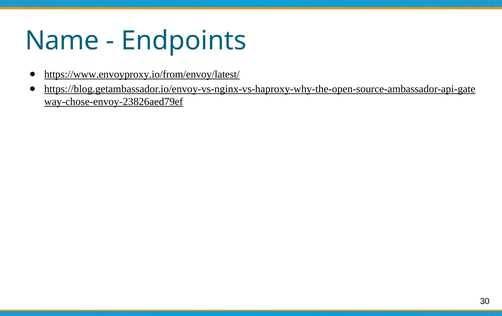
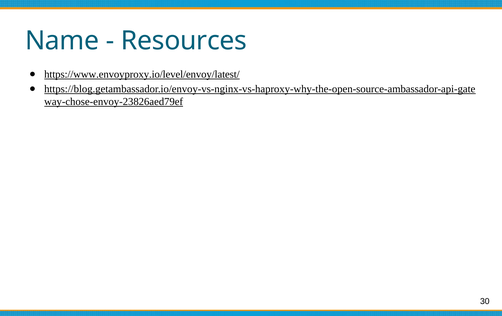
Endpoints: Endpoints -> Resources (184, 41)
https://www.envoyproxy.io/from/envoy/latest/: https://www.envoyproxy.io/from/envoy/latest/ -> https://www.envoyproxy.io/level/envoy/latest/ (142, 74)
